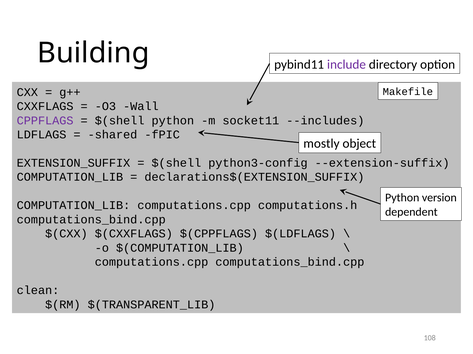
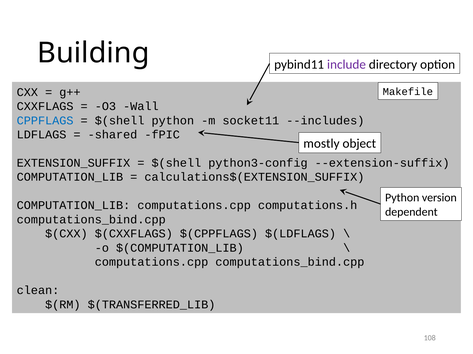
CPPFLAGS colour: purple -> blue (45, 121)
declarations$(EXTENSION_SUFFIX: declarations$(EXTENSION_SUFFIX -> calculations$(EXTENSION_SUFFIX (254, 177)
$(TRANSPARENT_LIB: $(TRANSPARENT_LIB -> $(TRANSFERRED_LIB (152, 305)
